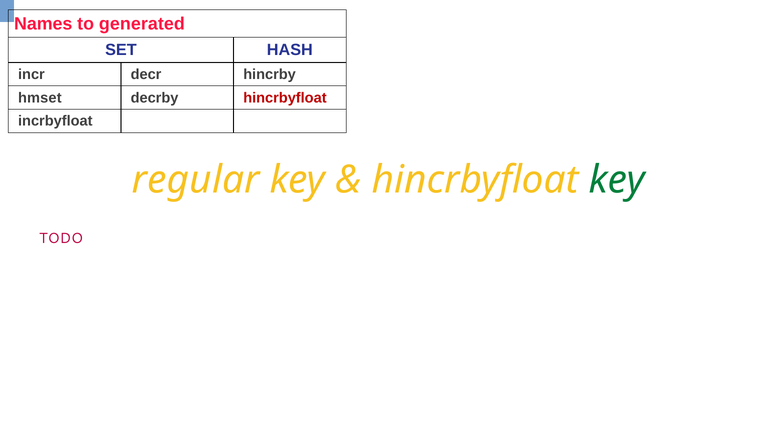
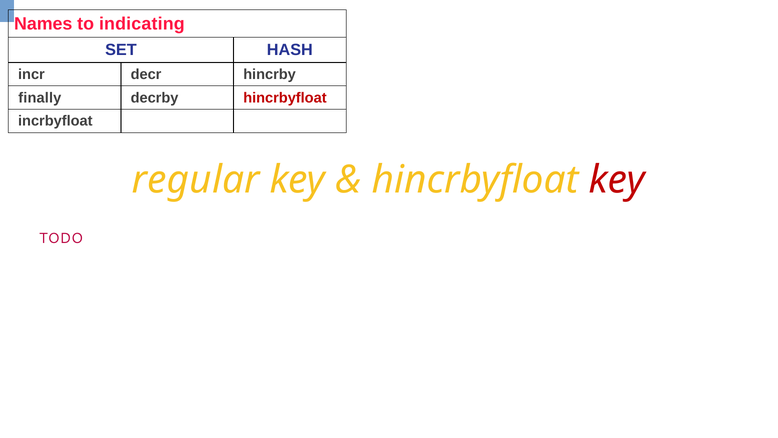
generated: generated -> indicating (142, 24)
hmset: hmset -> finally (40, 98)
key colour: green -> red (617, 180)
